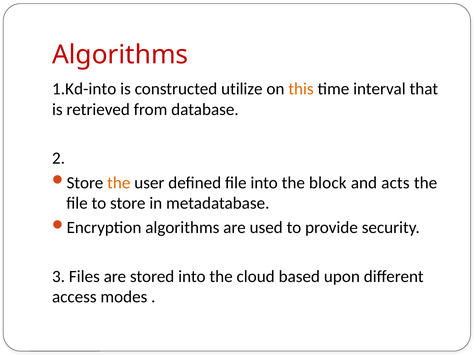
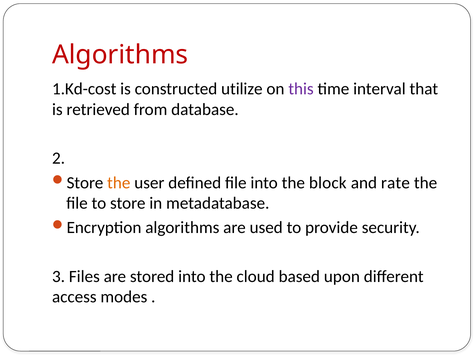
1.Kd-into: 1.Kd-into -> 1.Kd-cost (84, 89)
this colour: orange -> purple (301, 89)
acts: acts -> rate (395, 182)
